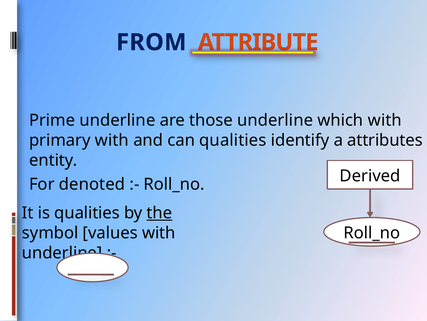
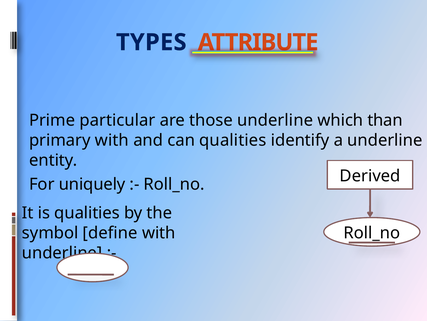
FROM: FROM -> TYPES (151, 42)
Prime underline: underline -> particular (117, 120)
which with: with -> than (385, 120)
a attributes: attributes -> underline (385, 140)
denoted: denoted -> uniquely (92, 184)
the underline: present -> none (159, 212)
values: values -> define (110, 232)
